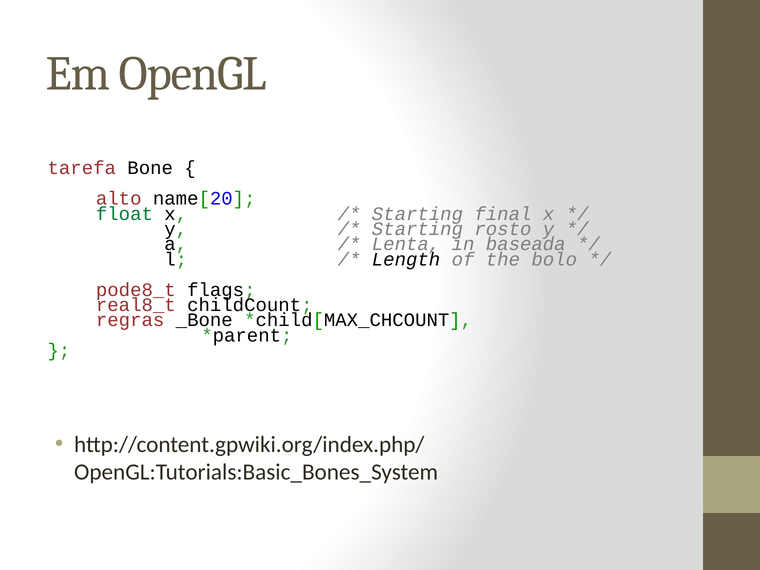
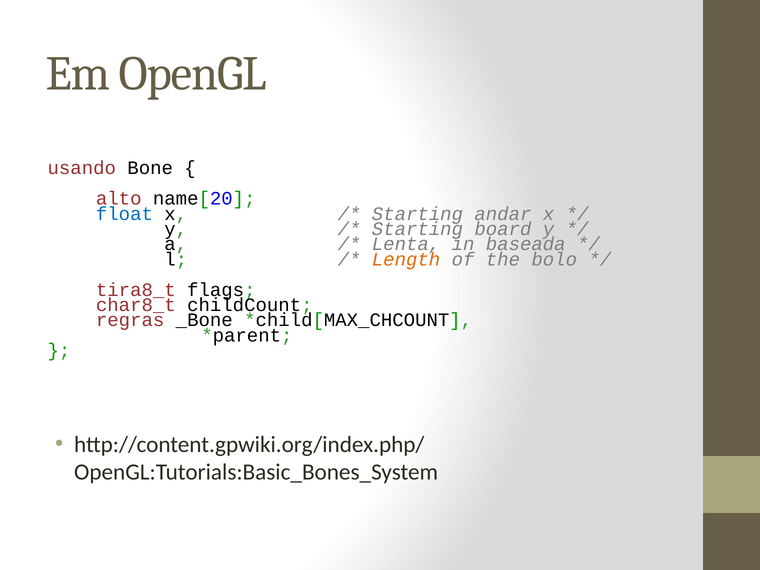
tarefa: tarefa -> usando (82, 168)
float colour: green -> blue (124, 214)
final: final -> andar (503, 214)
rosto: rosto -> board (503, 229)
Length colour: black -> orange (406, 259)
pode8_t: pode8_t -> tira8_t (136, 290)
real8_t: real8_t -> char8_t (136, 305)
